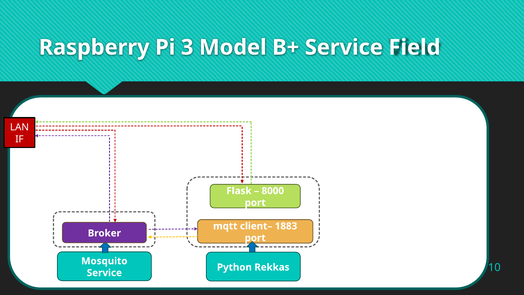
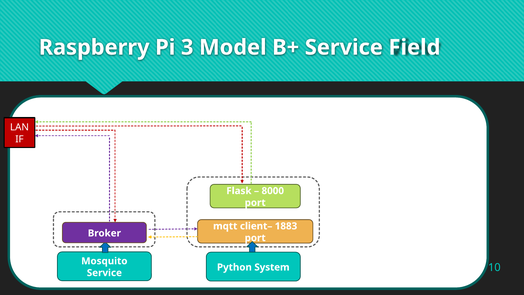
Rekkas: Rekkas -> System (272, 267)
